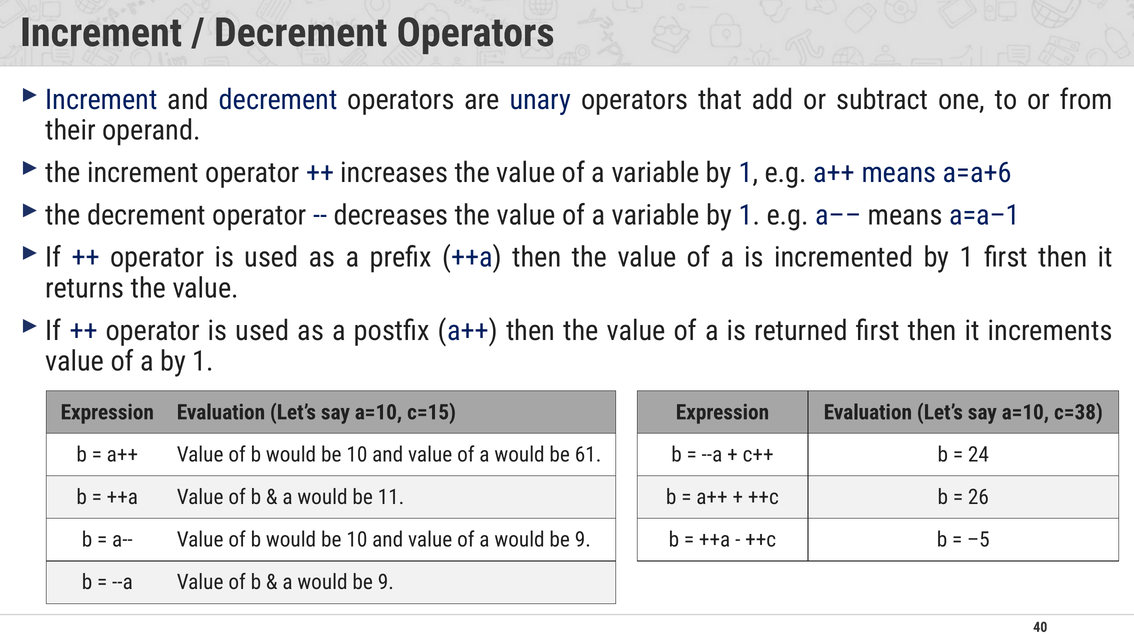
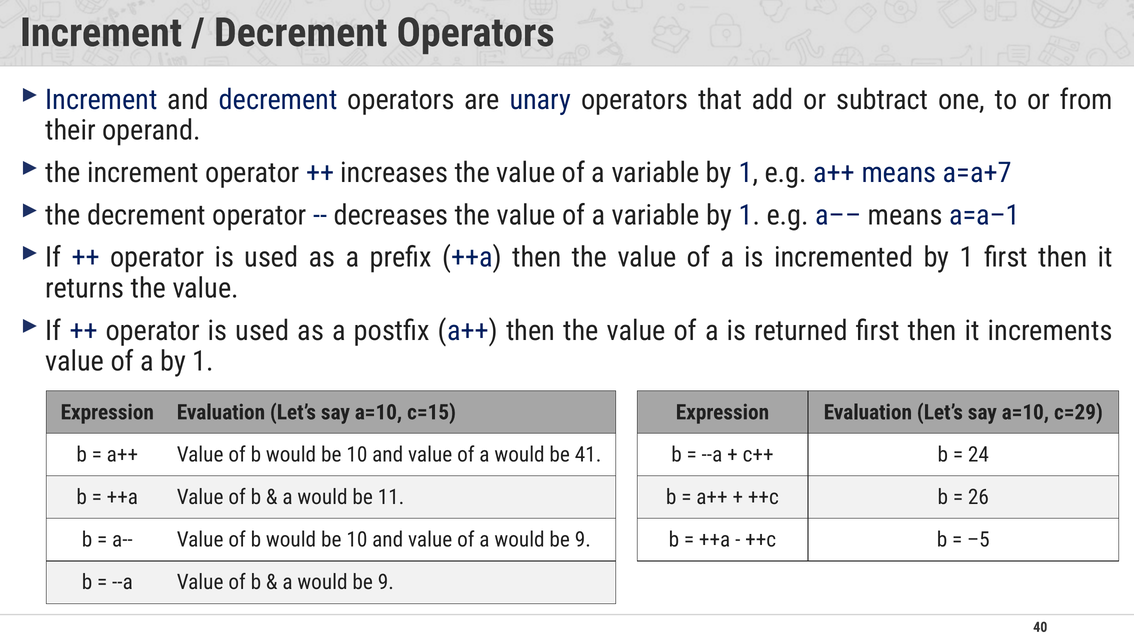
a=a+6: a=a+6 -> a=a+7 (977, 173)
c=38: c=38 -> c=29 (1078, 412)
61: 61 -> 41 (588, 455)
